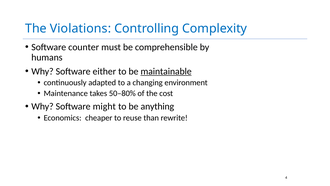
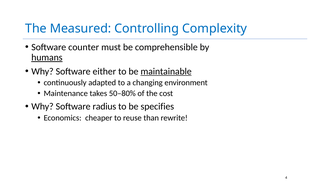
Violations: Violations -> Measured (81, 28)
humans underline: none -> present (47, 57)
might: might -> radius (104, 106)
anything: anything -> specifies (157, 106)
